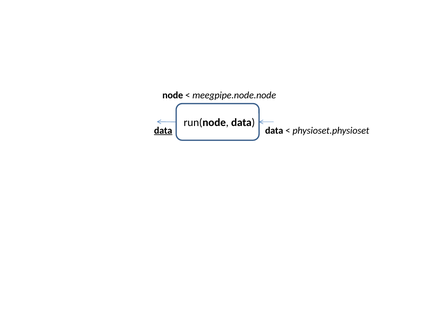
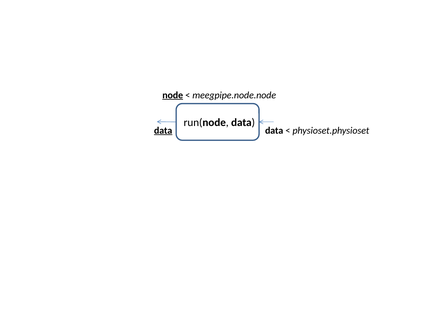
node underline: none -> present (173, 95)
